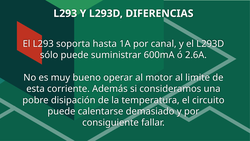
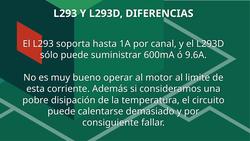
2.6A: 2.6A -> 9.6A (196, 55)
